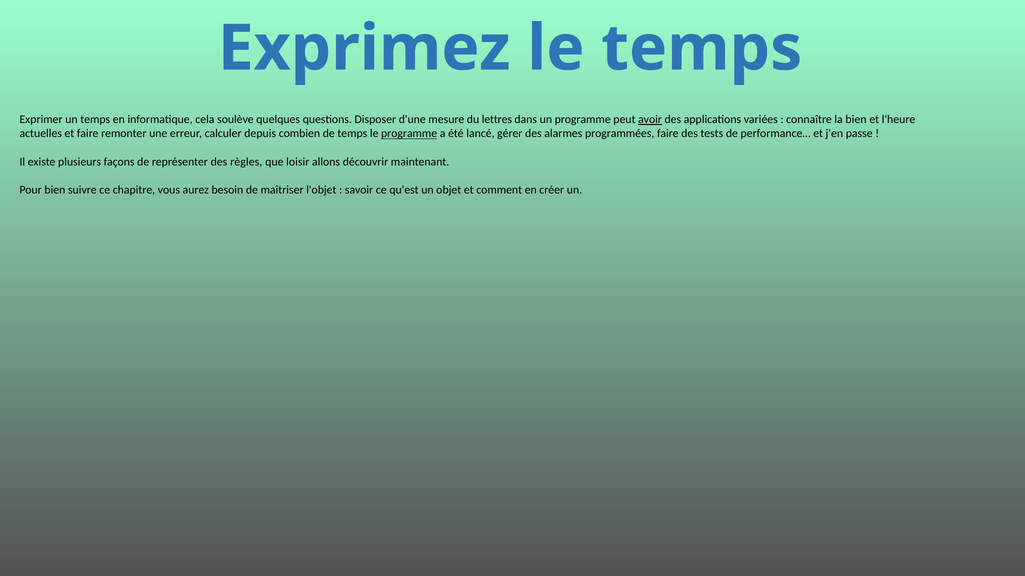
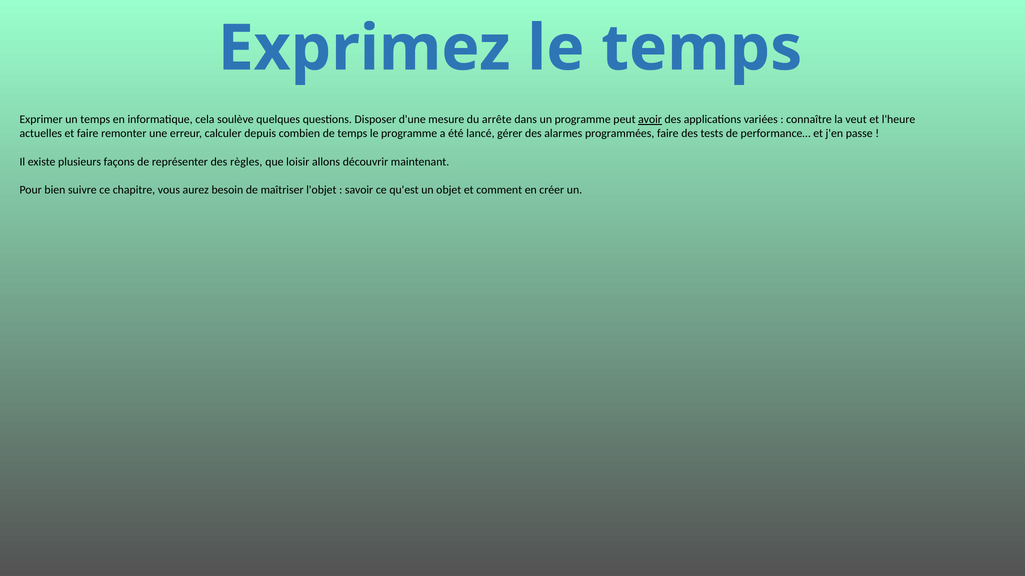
lettres: lettres -> arrête (497, 120)
la bien: bien -> veut (856, 120)
programme underline: present -> none (409, 134)
